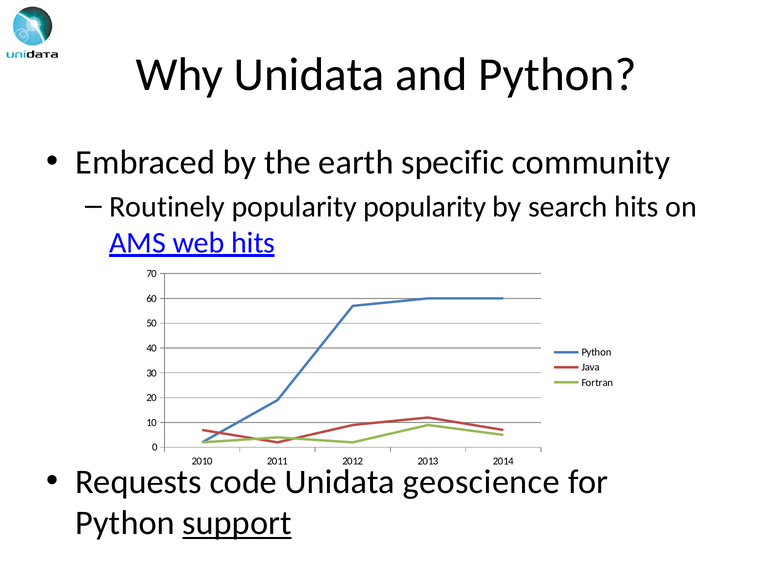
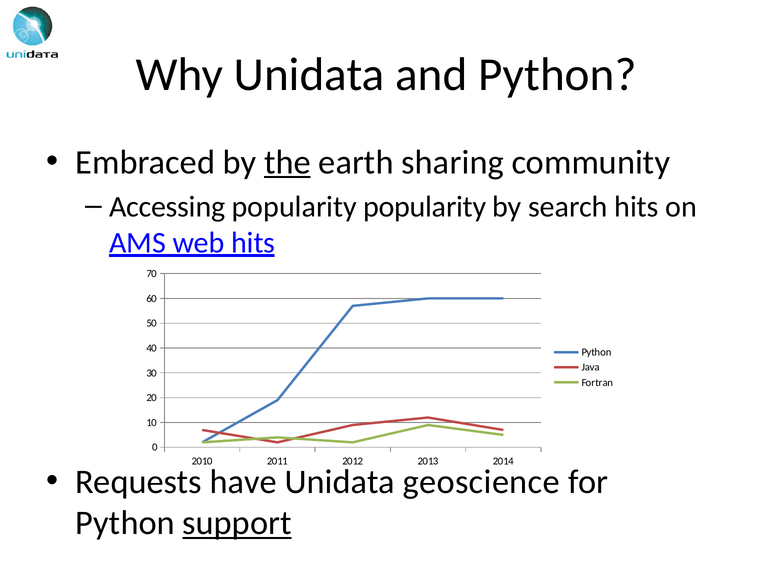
the underline: none -> present (287, 162)
specific: specific -> sharing (453, 162)
Routinely: Routinely -> Accessing (167, 207)
code: code -> have (243, 482)
